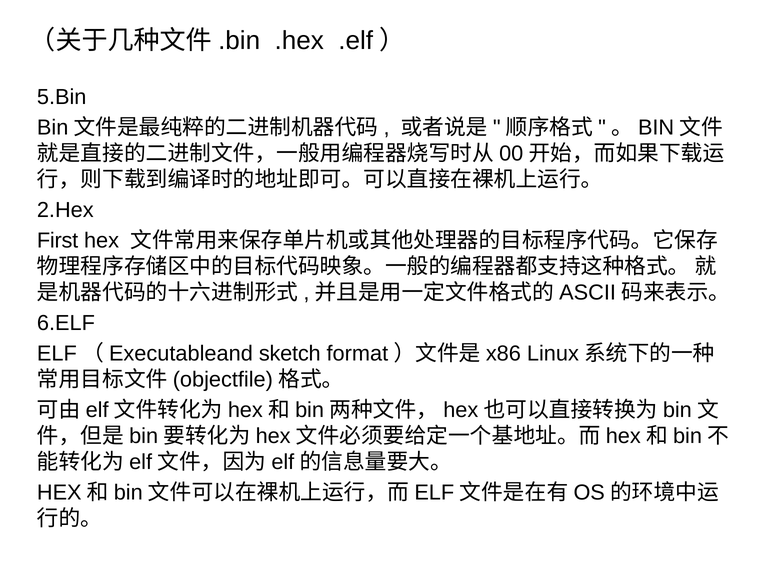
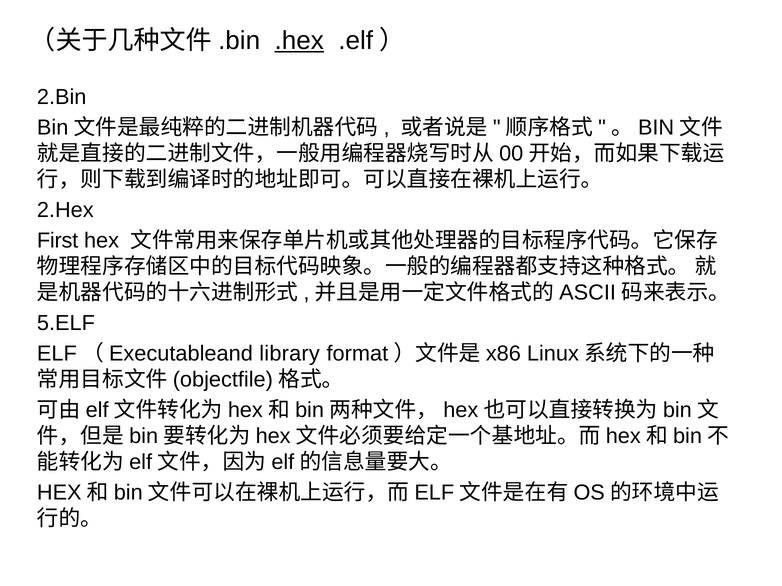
.hex underline: none -> present (299, 41)
5.Bin: 5.Bin -> 2.Bin (62, 97)
6.ELF: 6.ELF -> 5.ELF (66, 323)
sketch: sketch -> library (290, 354)
